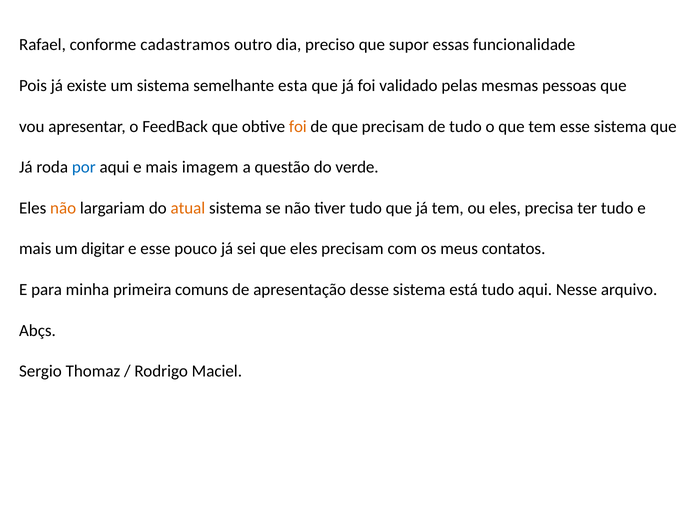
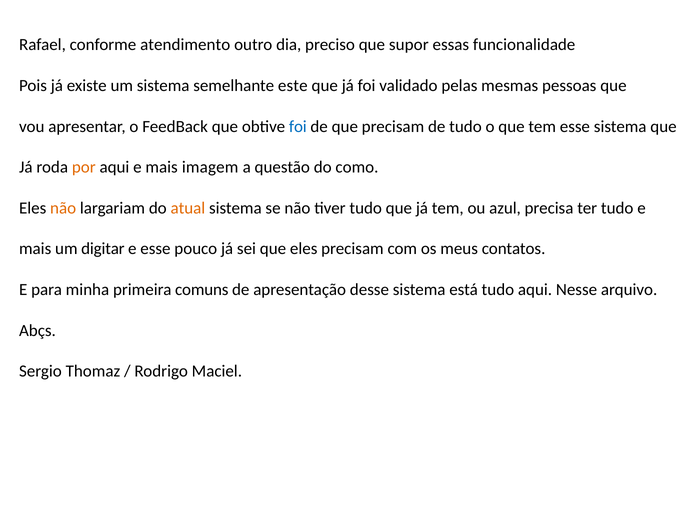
cadastramos: cadastramos -> atendimento (185, 45)
esta: esta -> este (293, 86)
foi colour: orange -> blue (298, 126)
por colour: blue -> orange (84, 167)
verde: verde -> como (357, 167)
ou eles: eles -> azul (505, 208)
